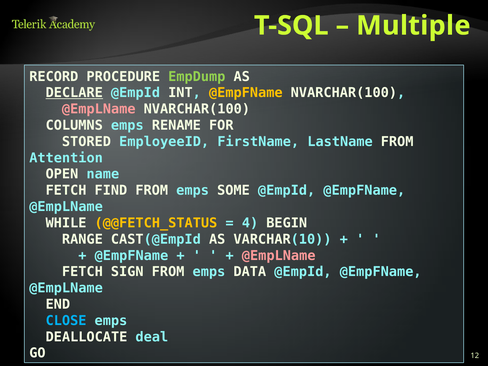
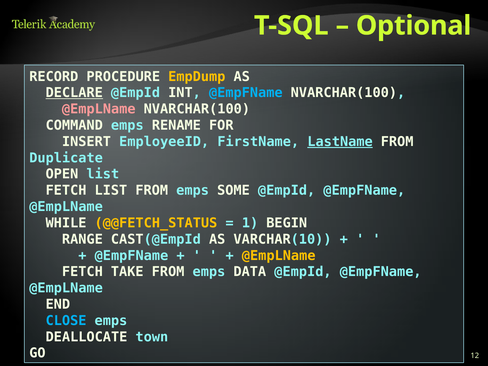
Multiple: Multiple -> Optional (414, 26)
EmpDump colour: light green -> yellow (197, 77)
@EmpFName colour: yellow -> light blue (246, 93)
COLUMNS: COLUMNS -> COMMAND (74, 125)
STORED: STORED -> INSERT (86, 142)
LastName underline: none -> present (340, 142)
Attention: Attention -> Duplicate (66, 158)
OPEN name: name -> list (103, 174)
FETCH FIND: FIND -> LIST (111, 190)
4: 4 -> 1 (250, 223)
@EmpLName colour: pink -> yellow (279, 256)
SIGN: SIGN -> TAKE (127, 272)
deal: deal -> town (152, 337)
